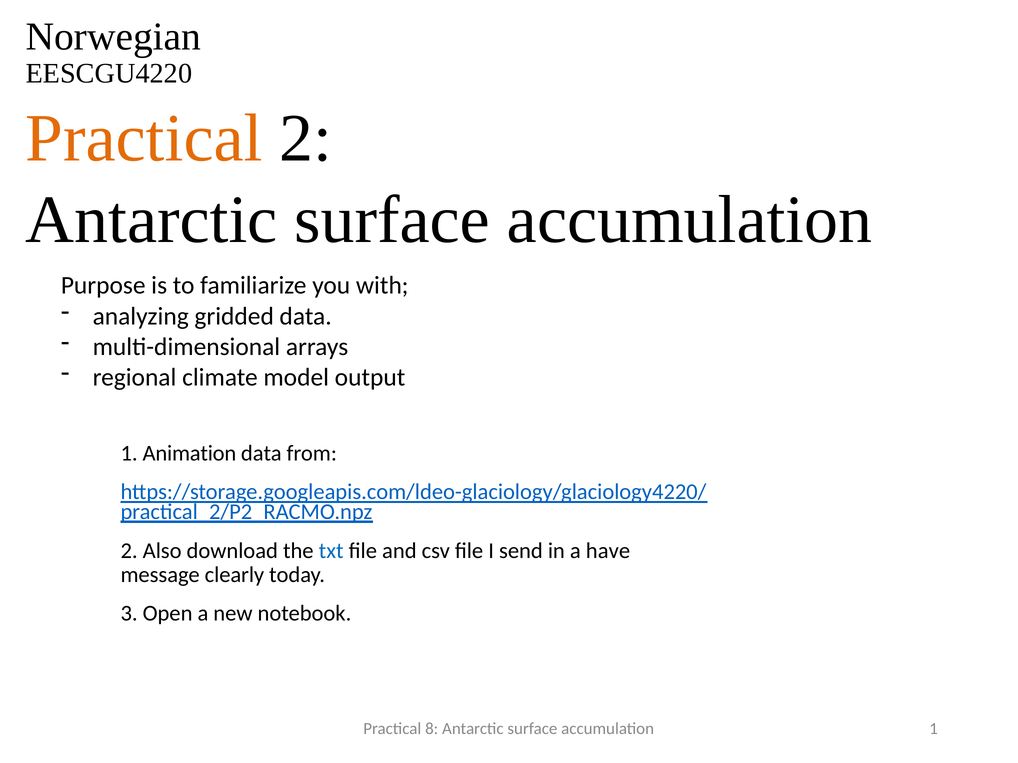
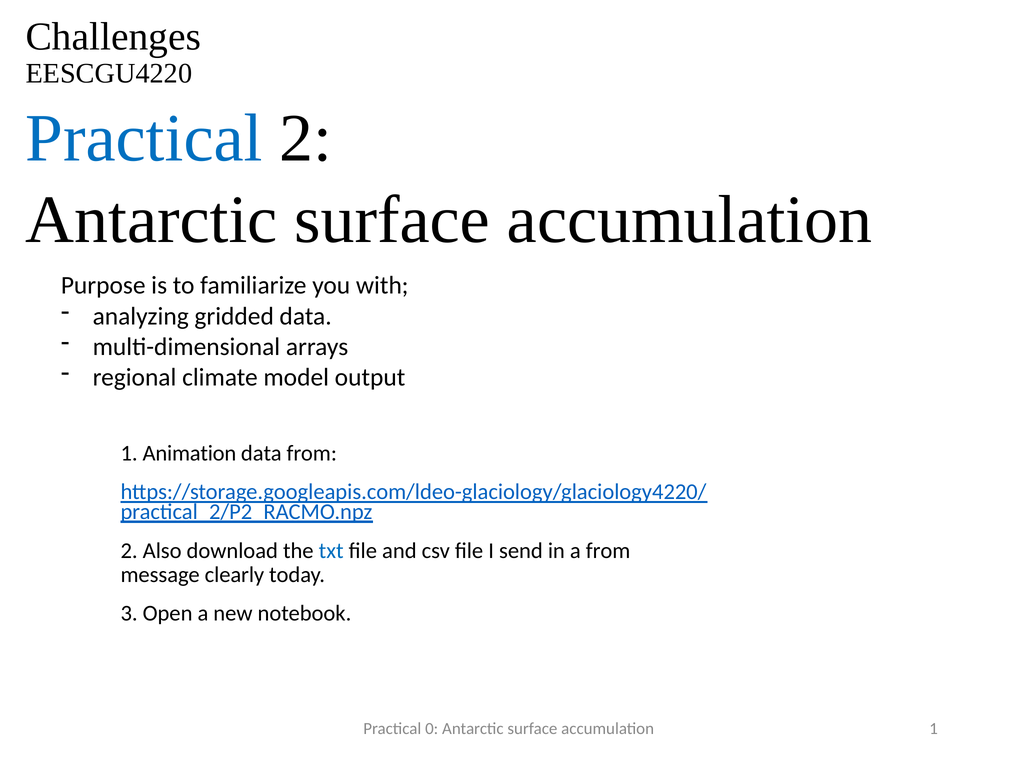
Norwegian: Norwegian -> Challenges (113, 37)
Practical colour: orange -> blue (144, 139)
a have: have -> from (608, 551)
8: 8 -> 0 (432, 729)
